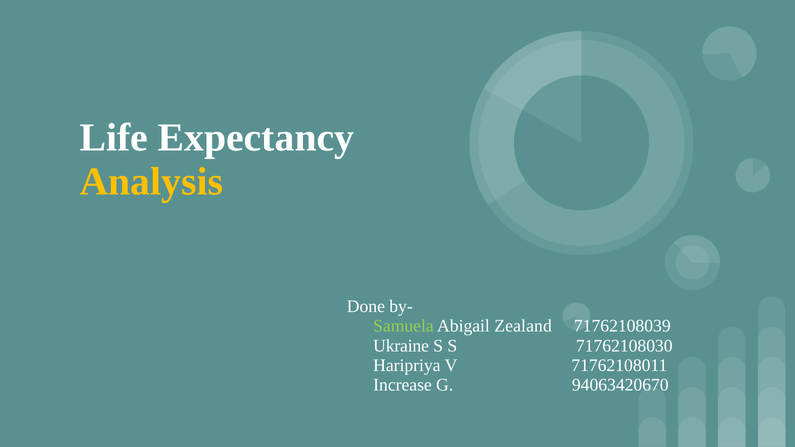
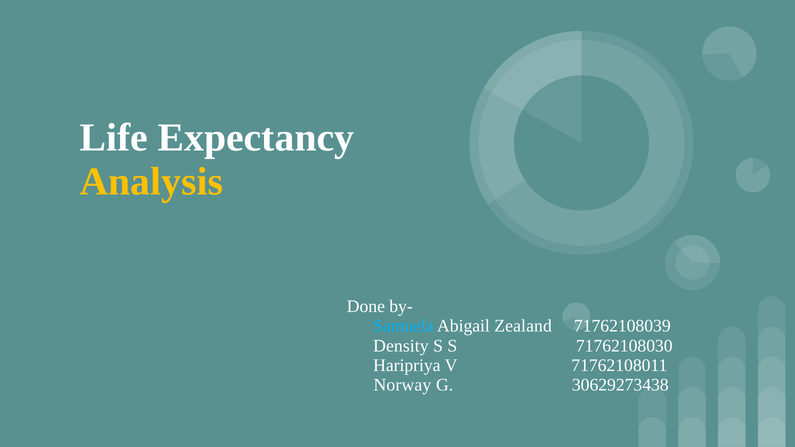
Samuela colour: light green -> light blue (403, 326)
Ukraine: Ukraine -> Density (401, 346)
Increase: Increase -> Norway (402, 385)
94063420670: 94063420670 -> 30629273438 (620, 385)
